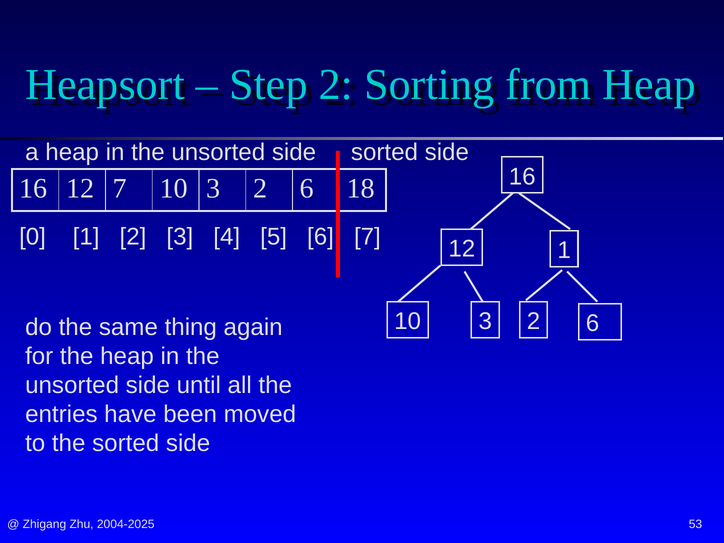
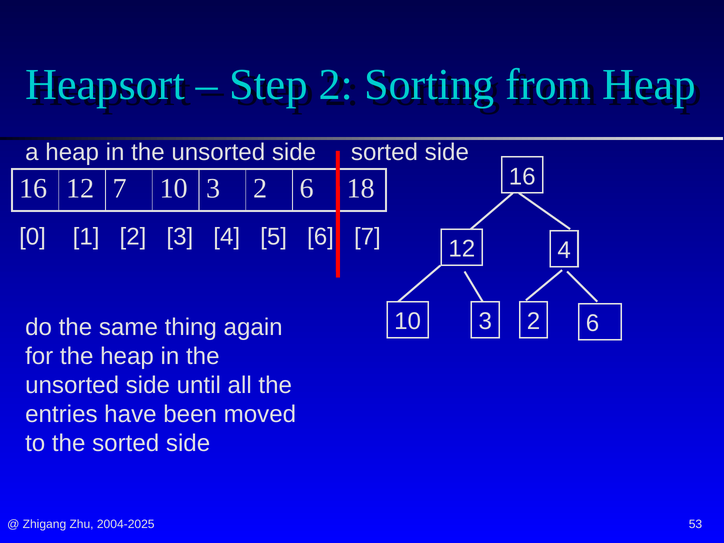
12 1: 1 -> 4 (564, 250)
